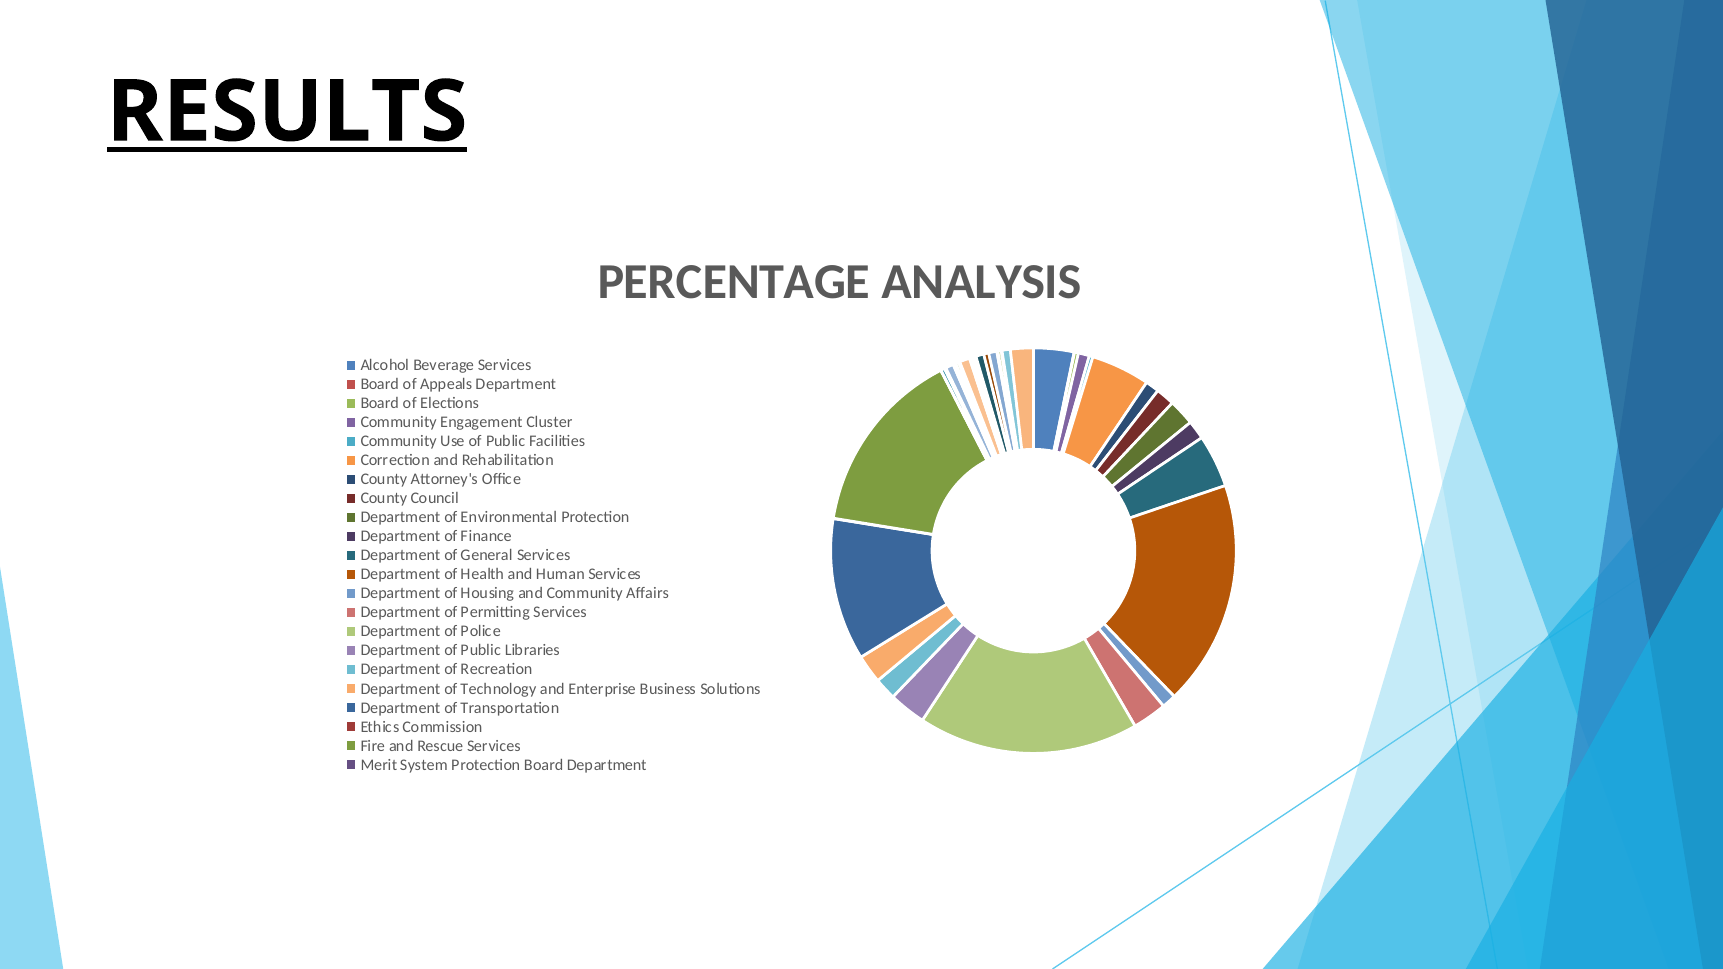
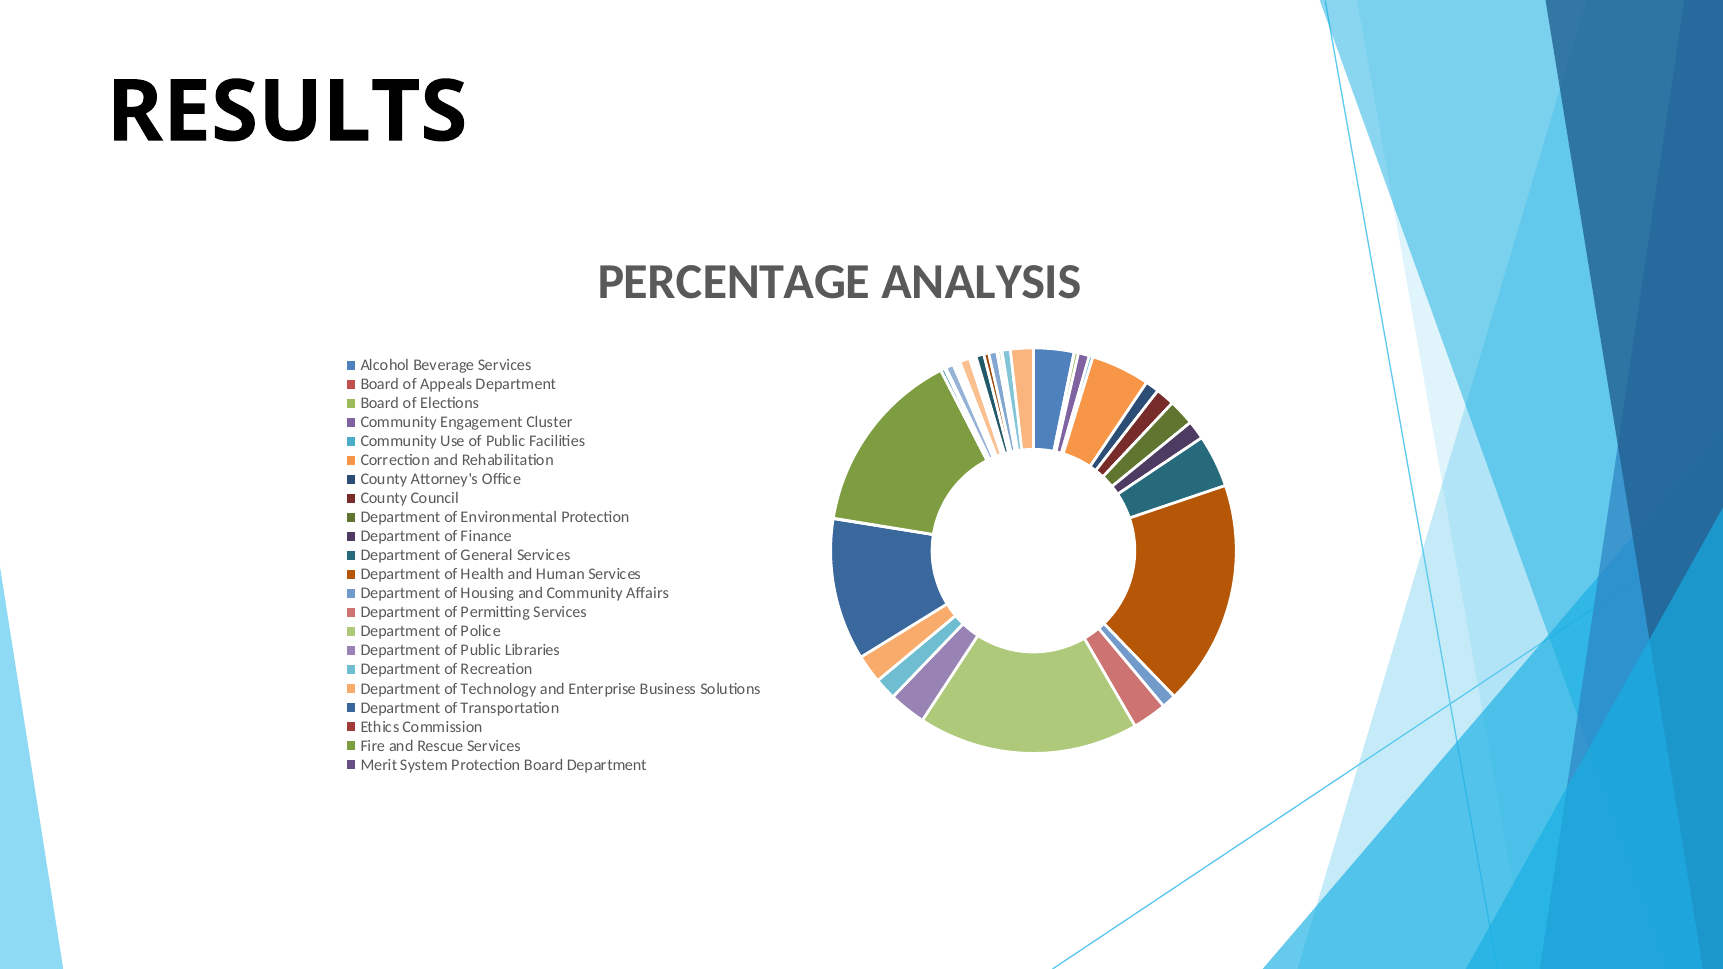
RESULTS underline: present -> none (287, 112)
